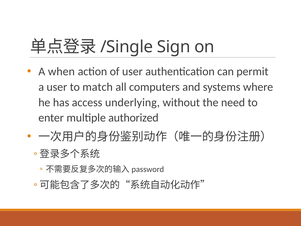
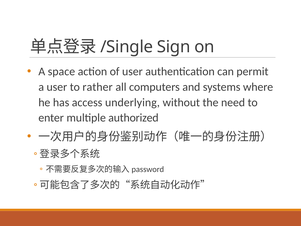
when: when -> space (61, 71)
match: match -> rather (98, 87)
